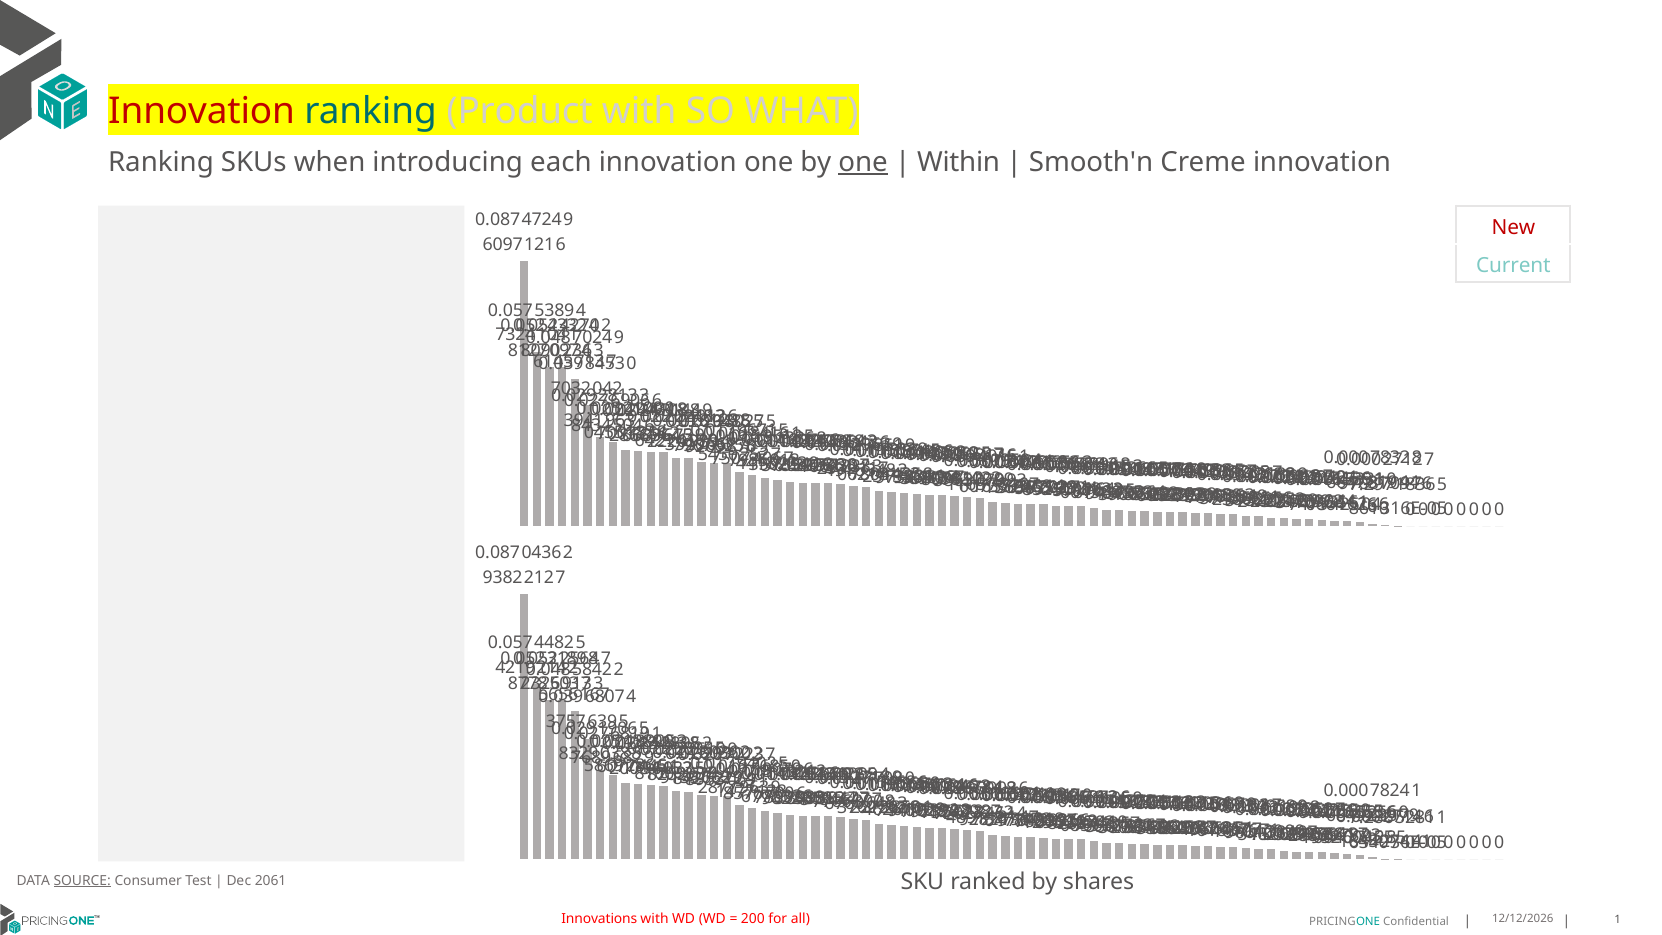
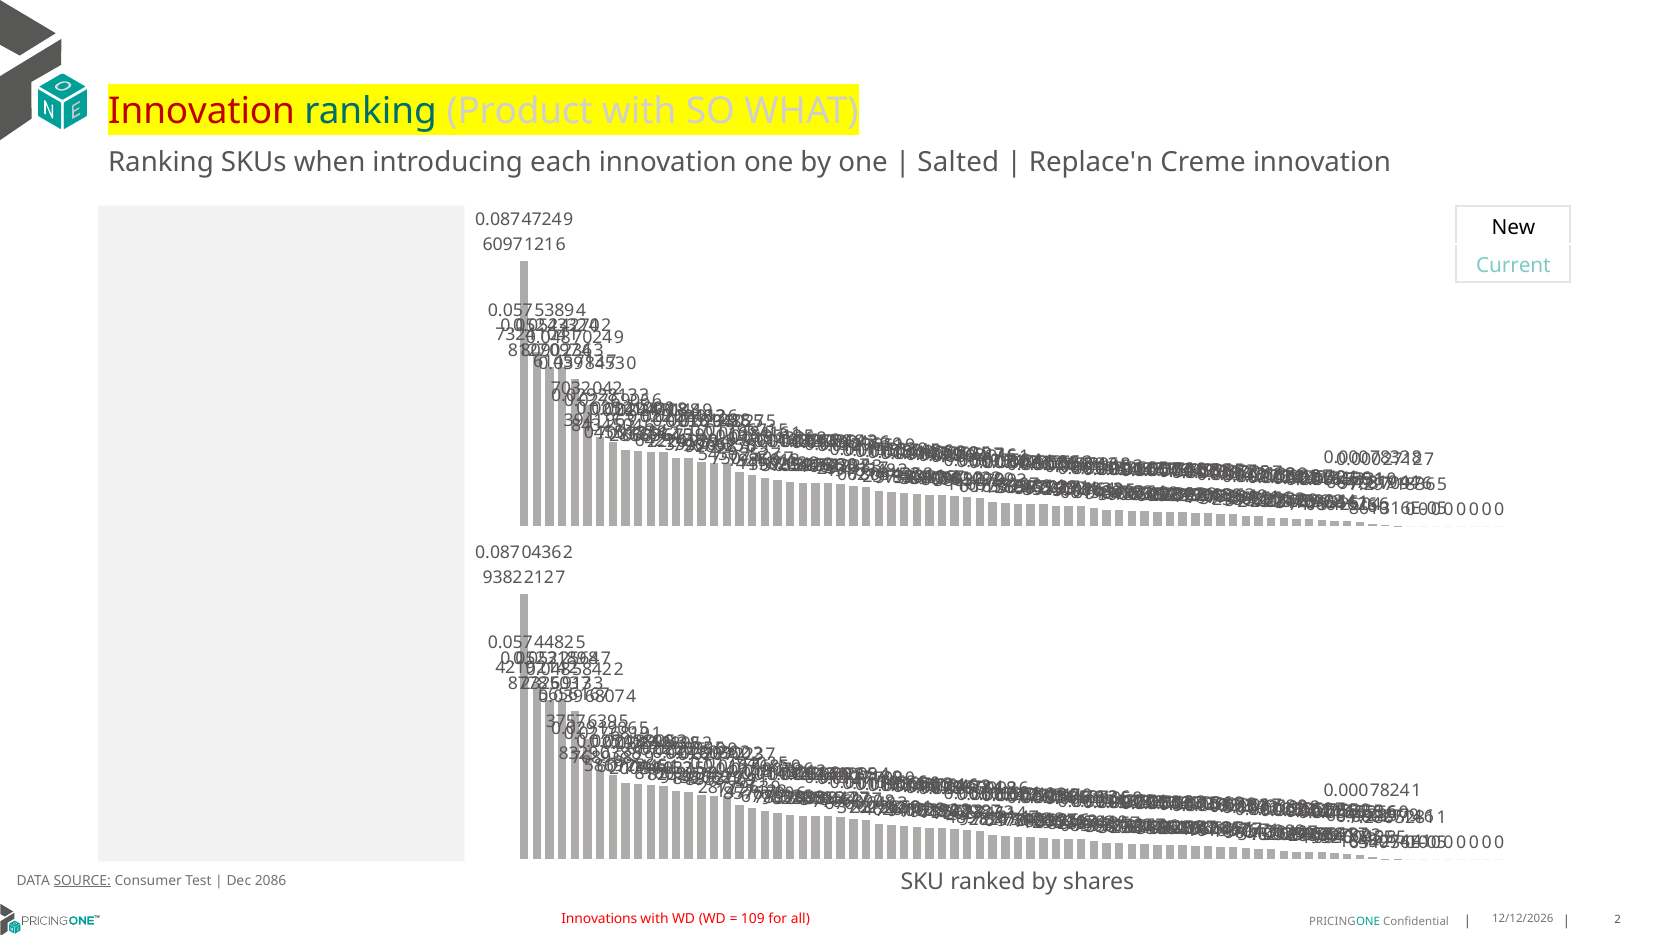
one underline: present -> none (863, 162)
Within: Within -> Salted (958, 162)
Smooth'n: Smooth'n -> Replace'n (1091, 162)
New colour: red -> black (1513, 228)
2061: 2061 -> 2086 (271, 881)
200: 200 -> 109 (753, 919)
1: 1 -> 2 (1618, 919)
